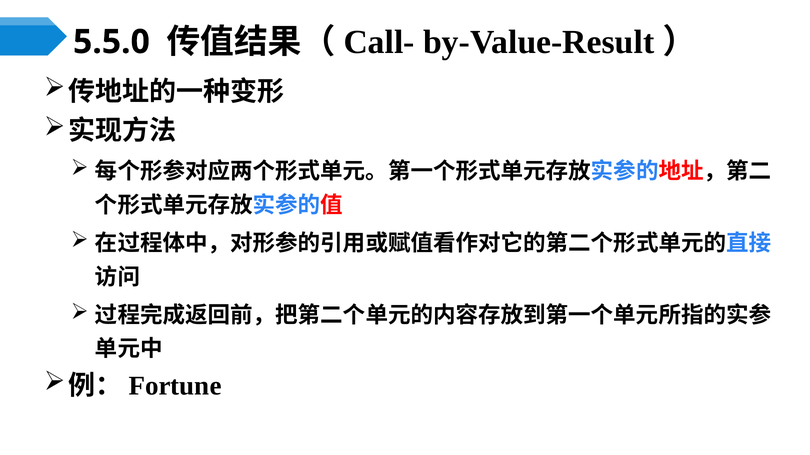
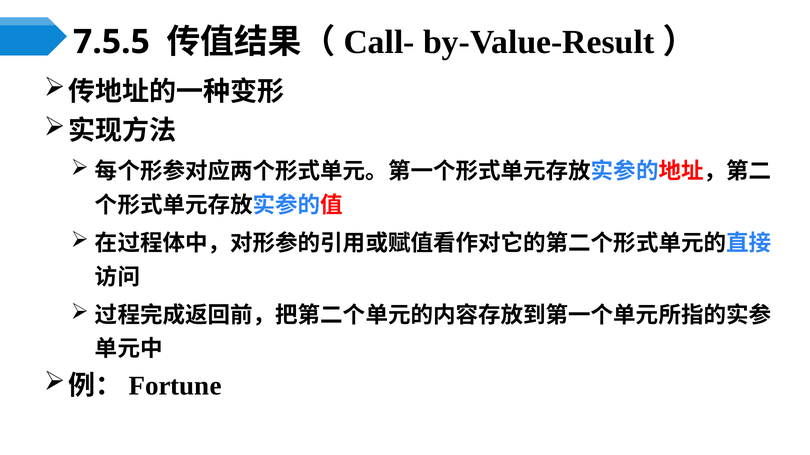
5.5.0: 5.5.0 -> 7.5.5 (111, 42)
